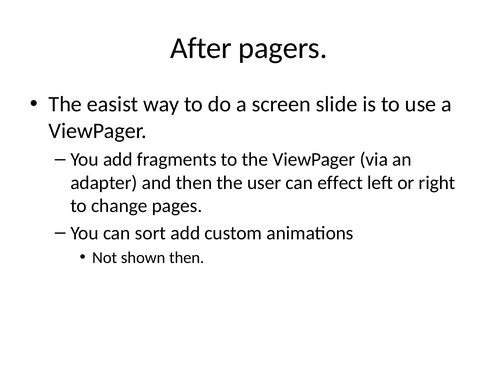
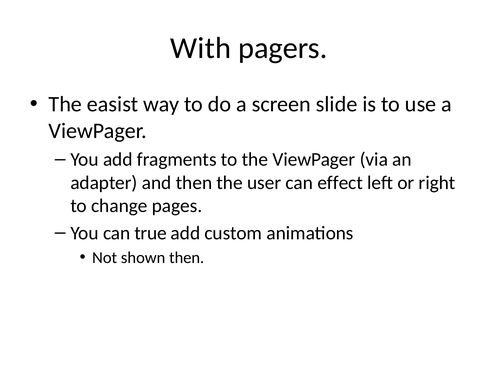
After: After -> With (201, 48)
sort: sort -> true (151, 233)
